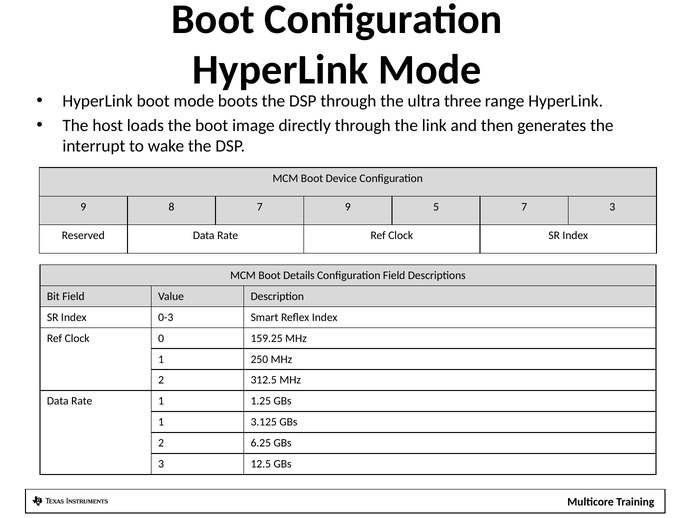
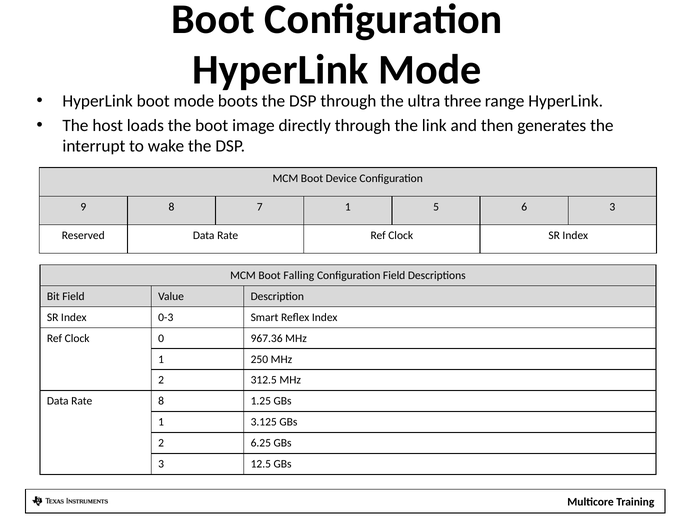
7 9: 9 -> 1 (348, 207)
5 7: 7 -> 6 (524, 207)
Details: Details -> Falling (299, 275)
159.25: 159.25 -> 967.36 (267, 338)
Rate 1: 1 -> 8 (161, 401)
